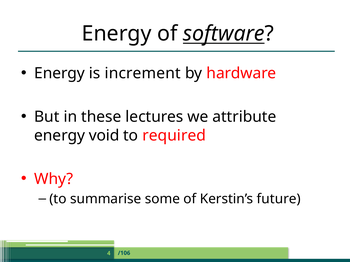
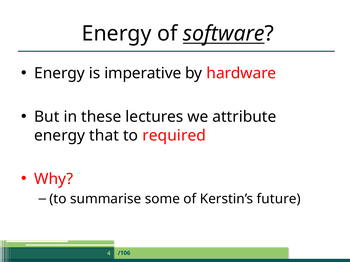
increment: increment -> imperative (143, 73)
void: void -> that (104, 136)
